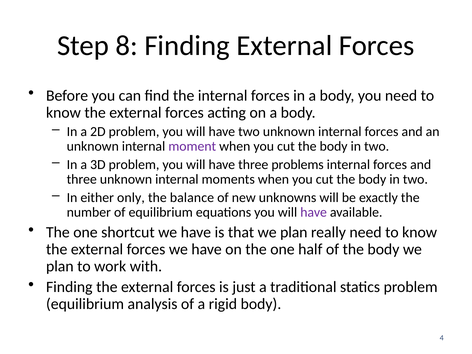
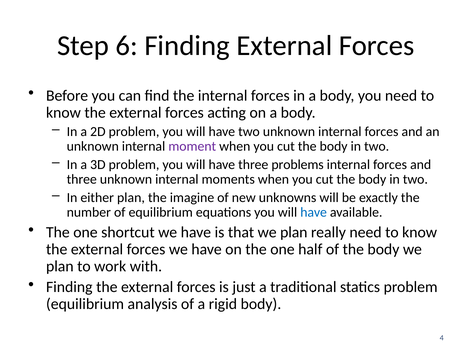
8: 8 -> 6 (127, 46)
either only: only -> plan (131, 198)
balance: balance -> imagine (192, 198)
have colour: purple -> blue (314, 212)
